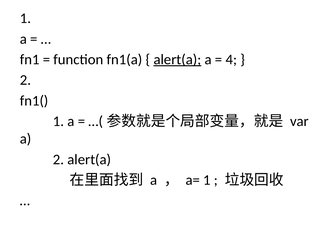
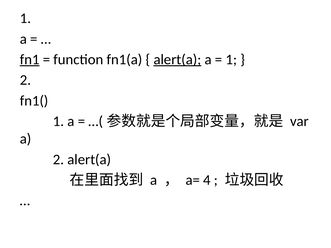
fn1 underline: none -> present (30, 60)
4: 4 -> 1 (231, 60)
a= 1: 1 -> 4 (207, 180)
